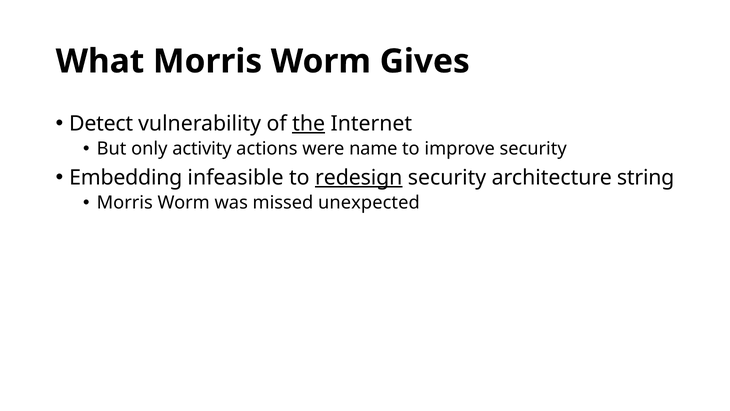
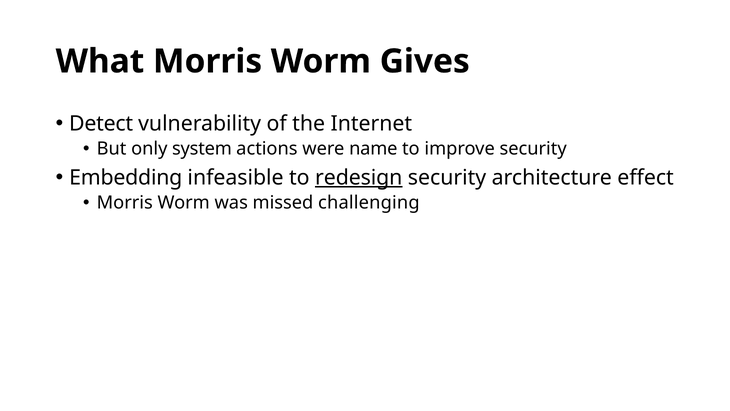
the underline: present -> none (309, 123)
activity: activity -> system (202, 149)
string: string -> effect (646, 178)
unexpected: unexpected -> challenging (369, 203)
